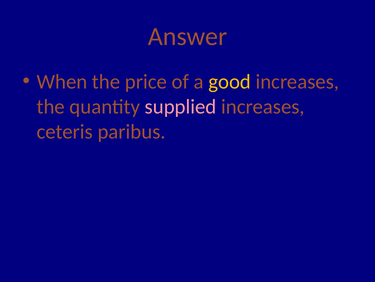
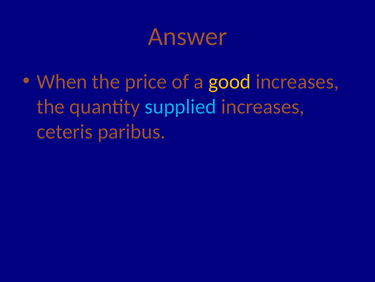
supplied colour: pink -> light blue (181, 106)
